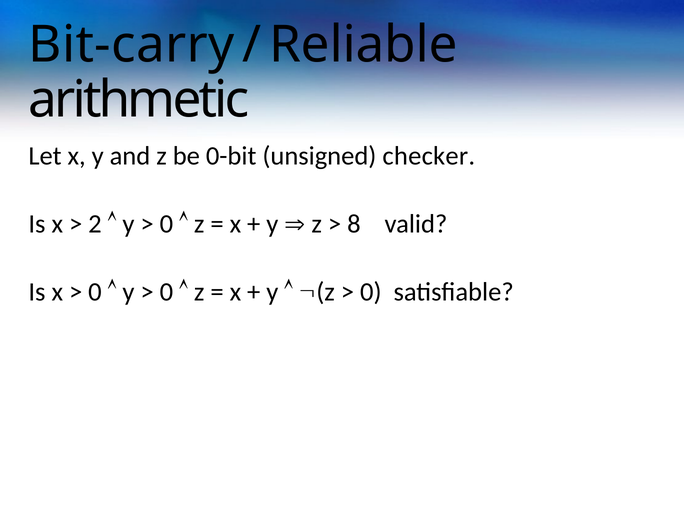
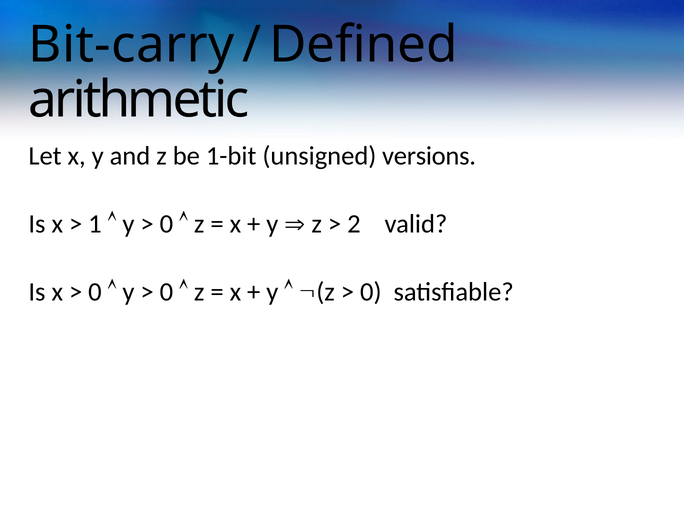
Reliable: Reliable -> Defined (363, 45)
0-bit: 0-bit -> 1-bit (231, 156)
checker: checker -> versions (429, 156)
2: 2 -> 1 (95, 224)
8: 8 -> 2 (354, 224)
